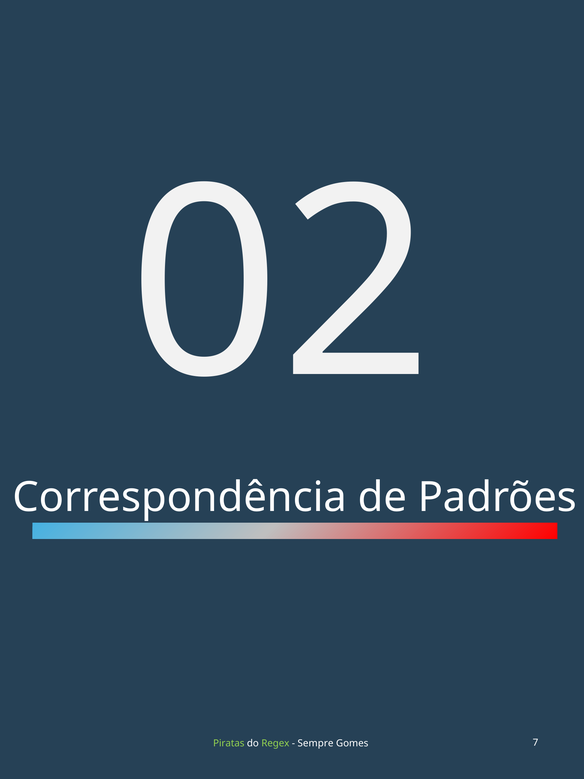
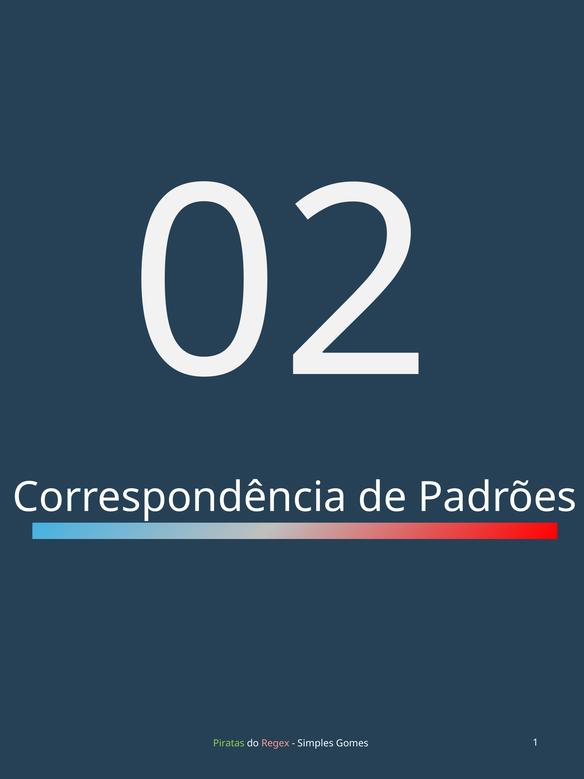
Regex colour: light green -> pink (275, 743)
Sempre: Sempre -> Simples (316, 743)
7: 7 -> 1 (536, 742)
